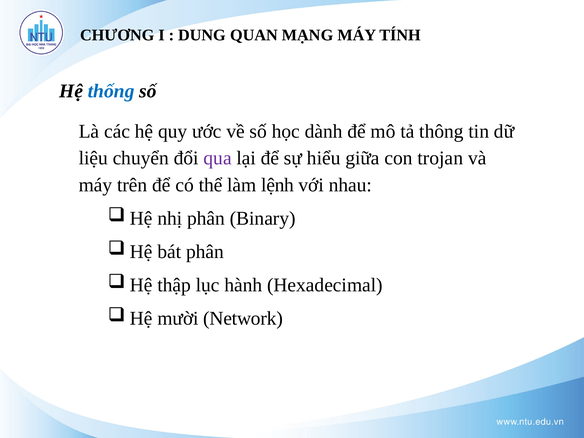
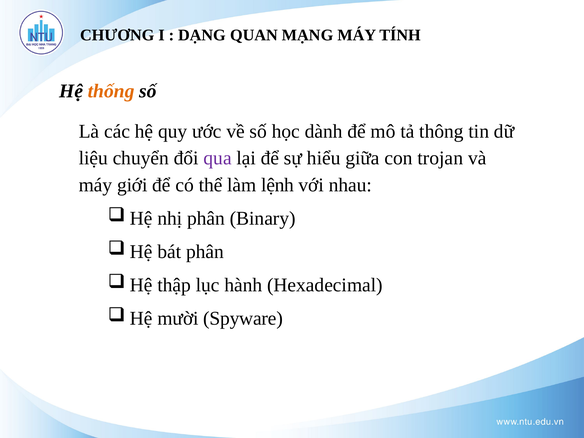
DUNG: DUNG -> DẠNG (202, 35)
thống colour: blue -> orange (111, 91)
trên: trên -> giới (132, 185)
Network: Network -> Spyware (243, 318)
